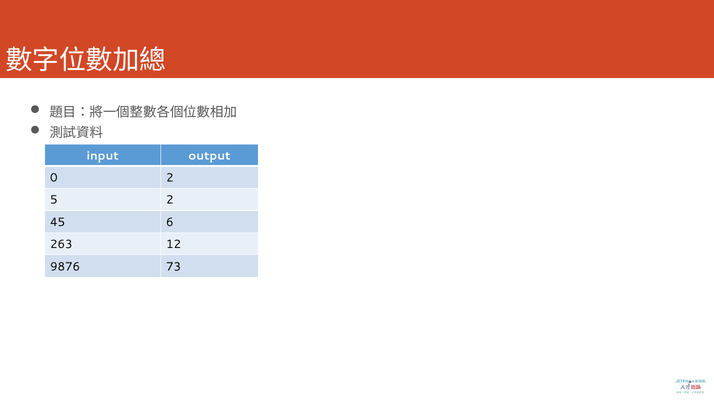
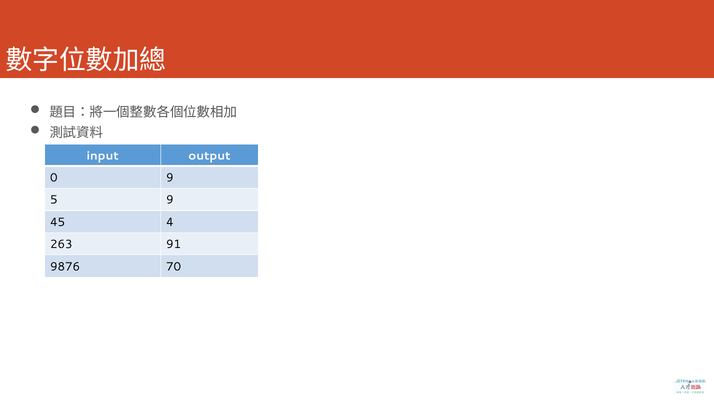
0 2: 2 -> 9 (170, 178)
5 2: 2 -> 9 (170, 200)
6: 6 -> 4 (170, 222)
12: 12 -> 91 (174, 244)
73: 73 -> 70 (174, 266)
